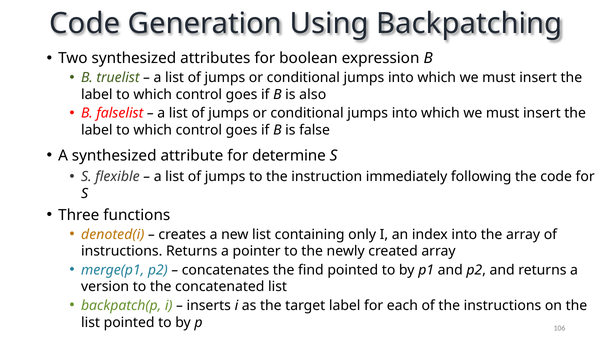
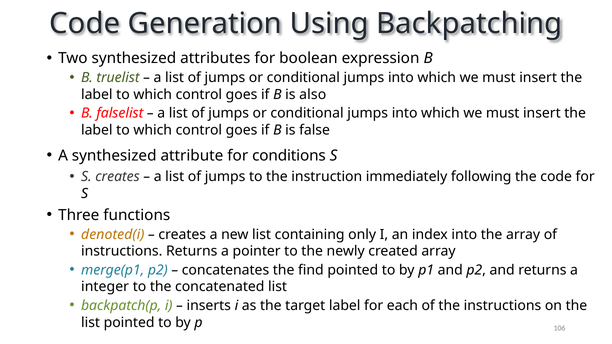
determine: determine -> conditions (289, 156)
S flexible: flexible -> creates (118, 177)
version: version -> integer (105, 287)
